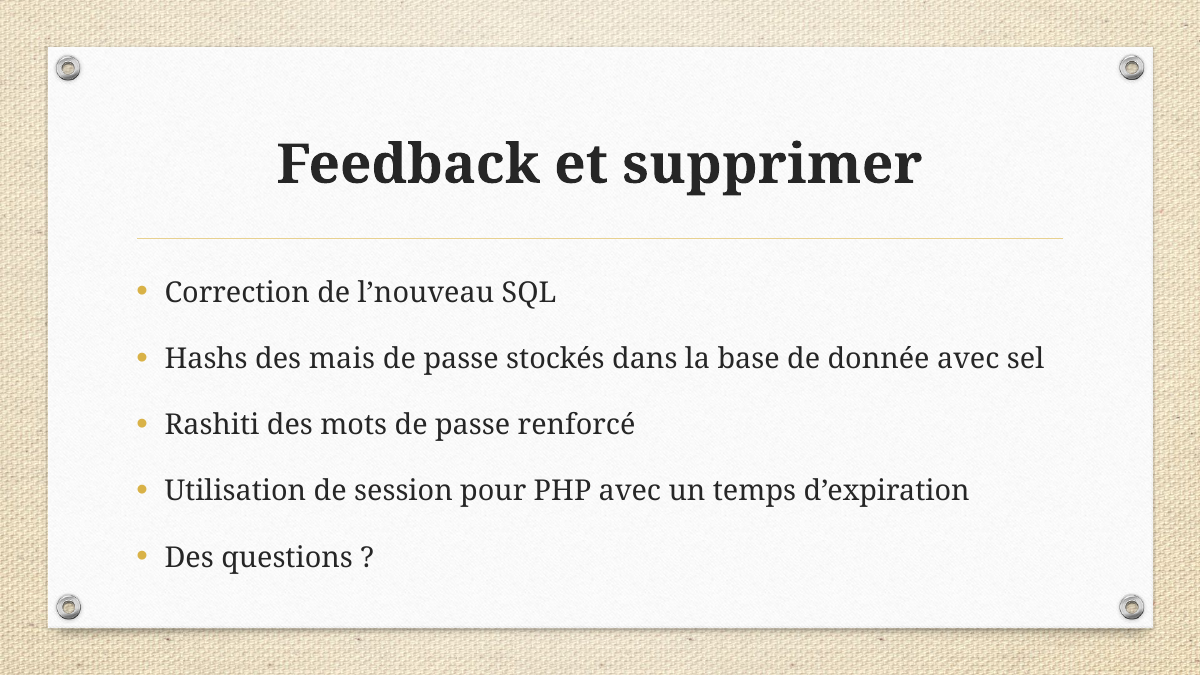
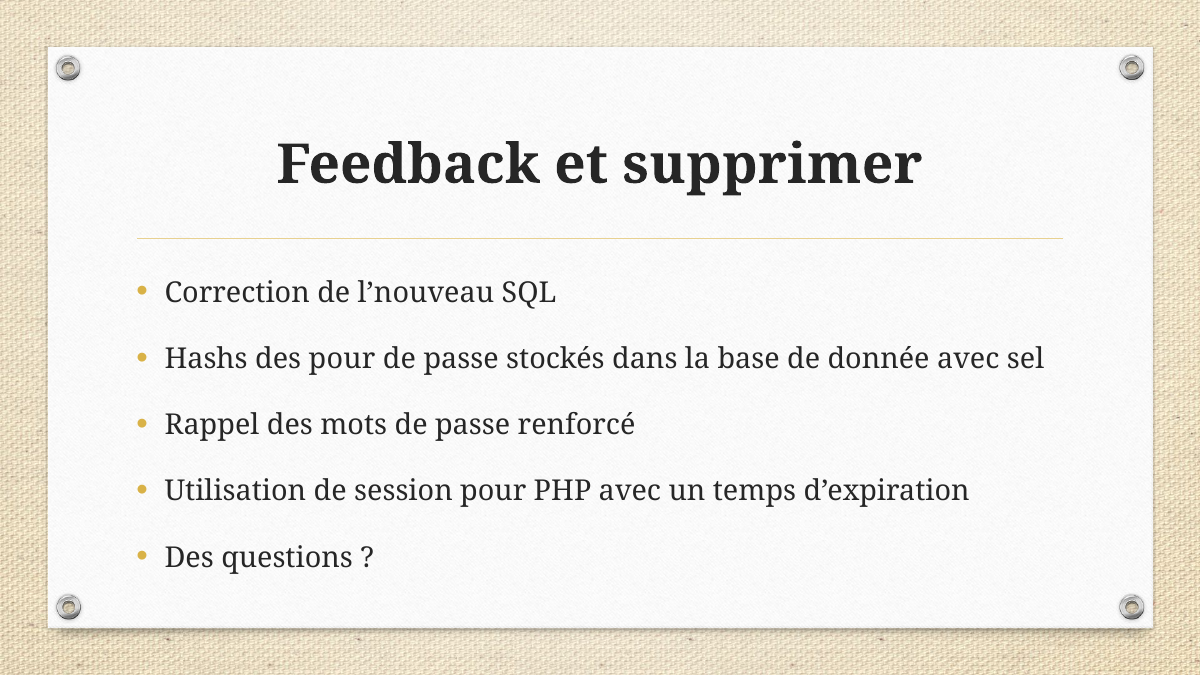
des mais: mais -> pour (342, 359)
Rashiti: Rashiti -> Rappel (212, 425)
